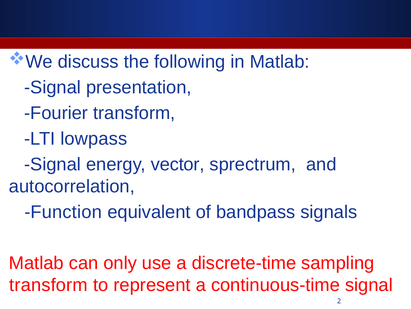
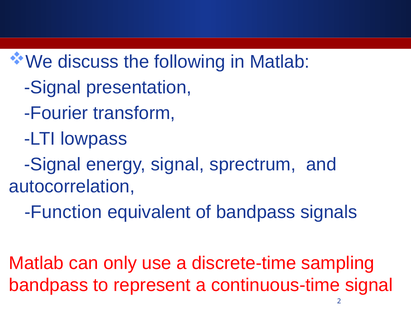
energy vector: vector -> signal (178, 164)
transform: transform -> bandpass (49, 285)
